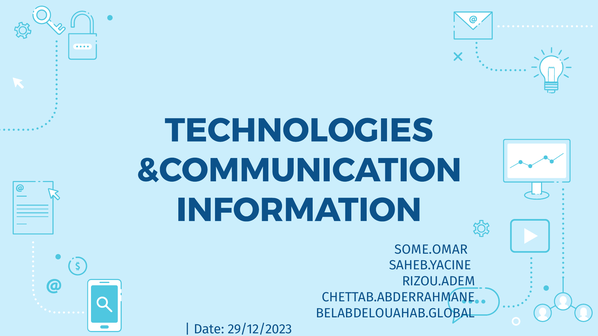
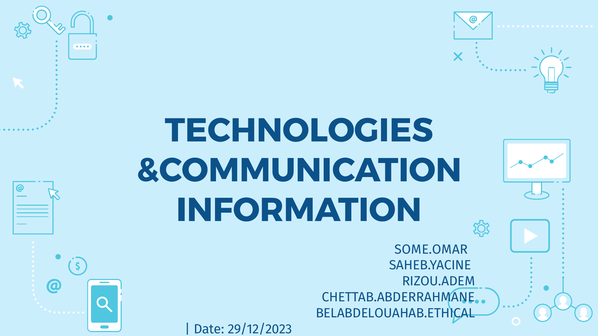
BELABDELOUAHAB.GLOBAL: BELABDELOUAHAB.GLOBAL -> BELABDELOUAHAB.ETHICAL (395, 313)
